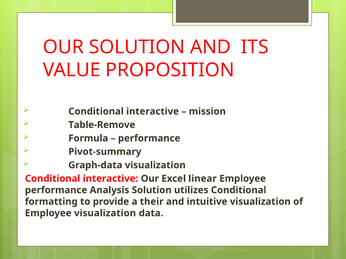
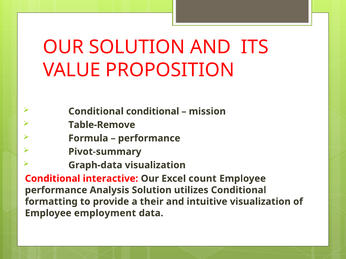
interactive: interactive -> conditional (153, 112)
linear: linear -> count (203, 179)
Employee visualization: visualization -> employment (105, 213)
